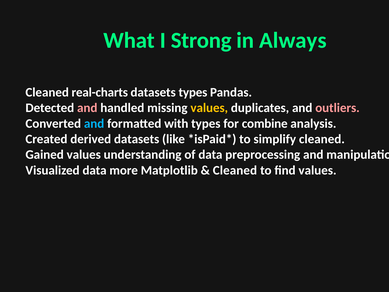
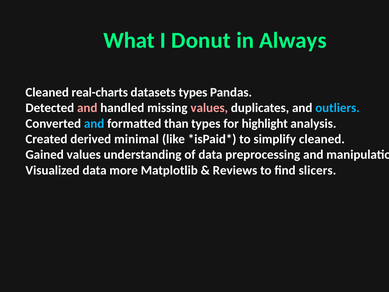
Strong: Strong -> Donut (201, 40)
values colour: yellow -> pink (209, 108)
outliers colour: pink -> light blue (337, 108)
with: with -> than (176, 123)
combine: combine -> highlight (265, 123)
derived datasets: datasets -> minimal (137, 139)
Cleaned: Cleaned -> Reviews (235, 170)
find values: values -> slicers (317, 170)
